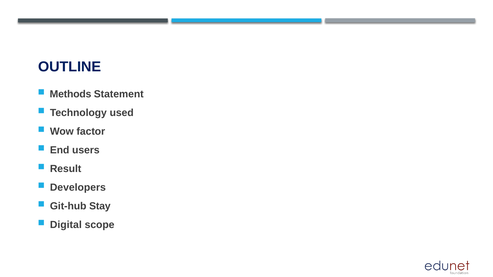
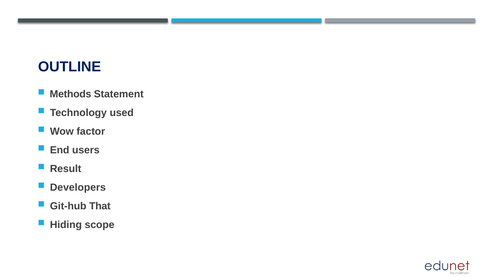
Stay: Stay -> That (100, 206)
Digital: Digital -> Hiding (66, 225)
